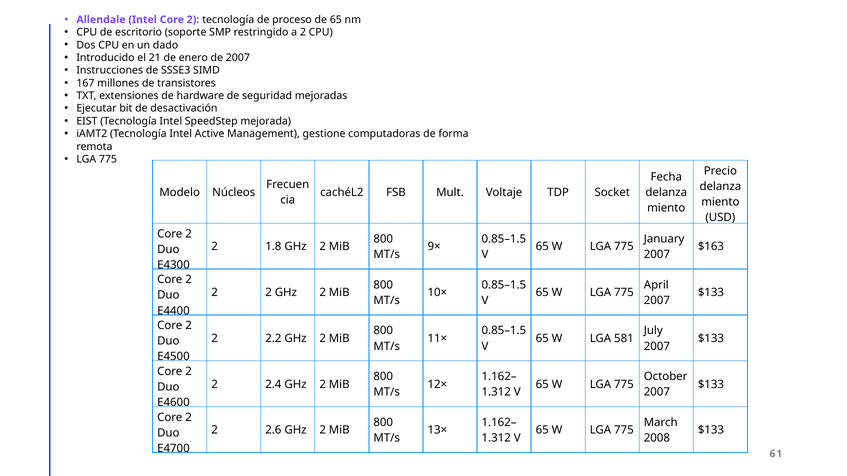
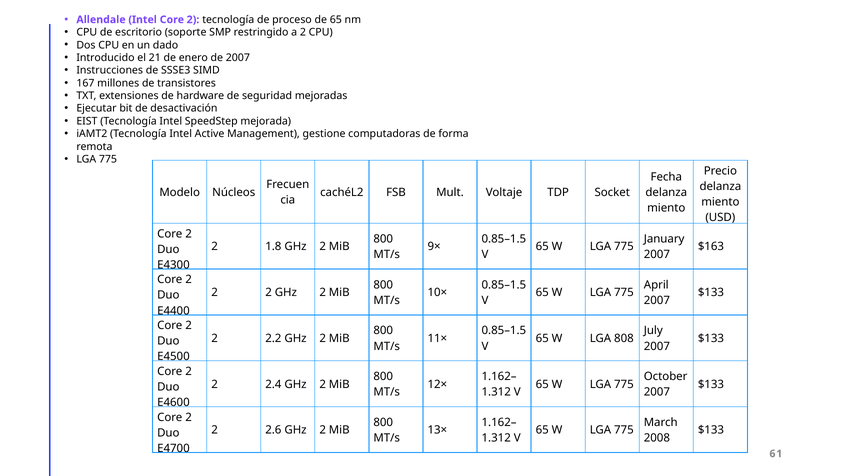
581: 581 -> 808 (624, 339)
